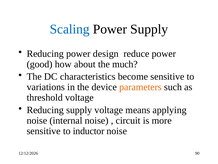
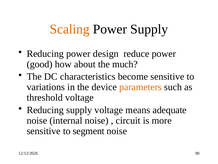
Scaling colour: blue -> orange (70, 29)
applying: applying -> adequate (170, 110)
inductor: inductor -> segment (89, 131)
